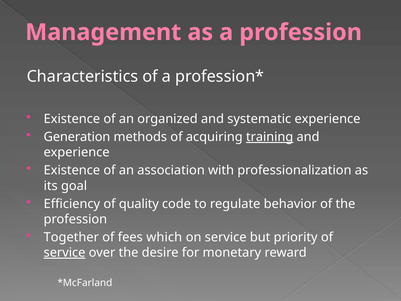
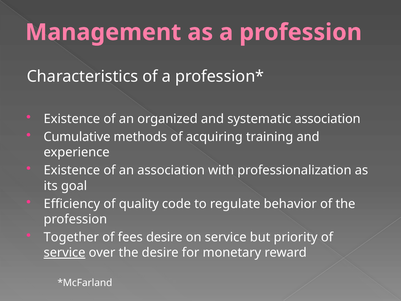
systematic experience: experience -> association (327, 119)
Generation: Generation -> Cumulative (77, 137)
training underline: present -> none (270, 137)
fees which: which -> desire (164, 237)
